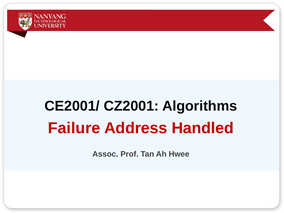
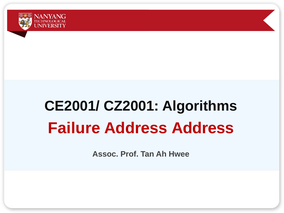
Address Handled: Handled -> Address (203, 128)
